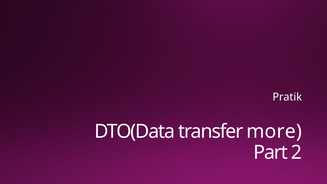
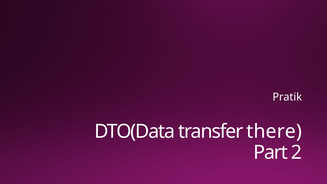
more: more -> there (274, 131)
